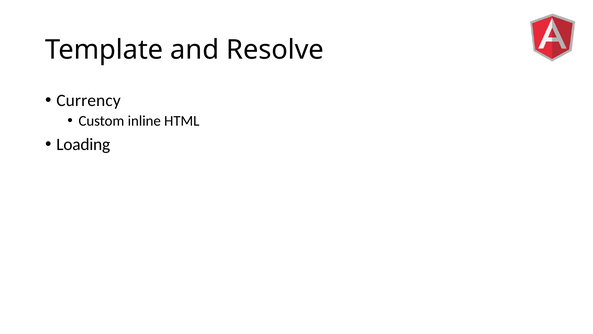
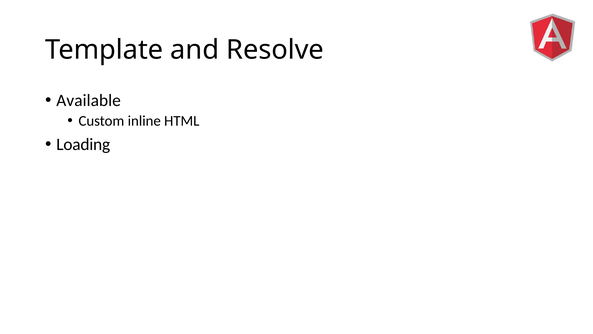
Currency: Currency -> Available (89, 100)
